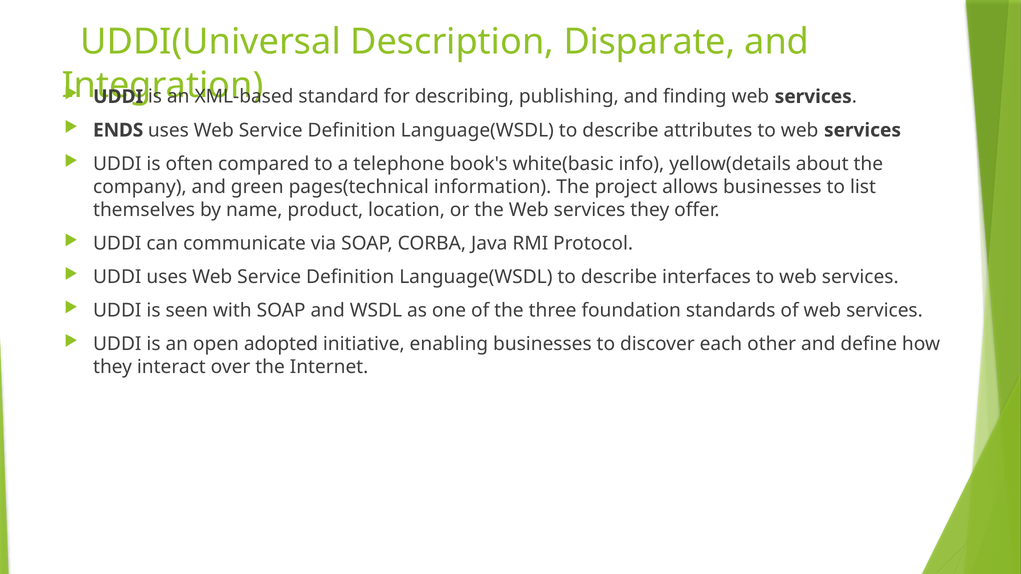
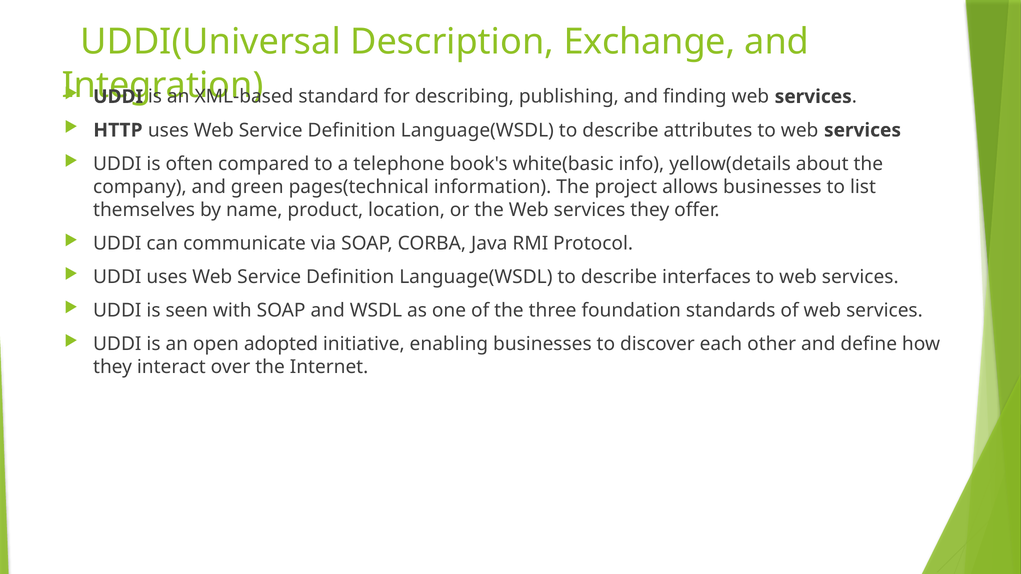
Disparate: Disparate -> Exchange (649, 42)
ENDS: ENDS -> HTTP (118, 130)
